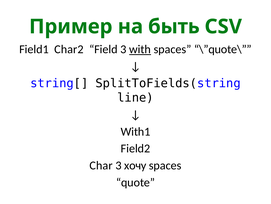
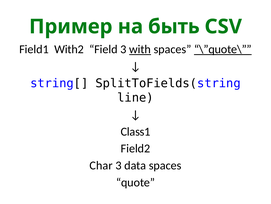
Char2: Char2 -> With2 (69, 49)
\”quote\ underline: none -> present (223, 49)
With1: With1 -> Class1 (136, 131)
хочу: хочу -> data (135, 165)
